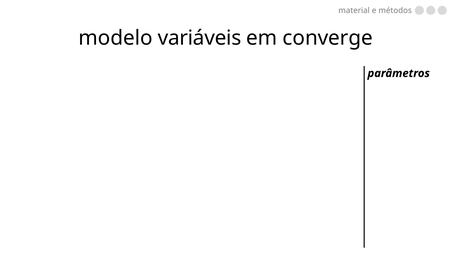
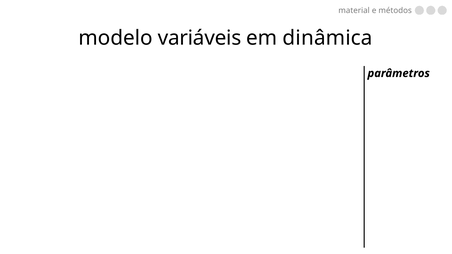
converge: converge -> dinâmica (328, 38)
